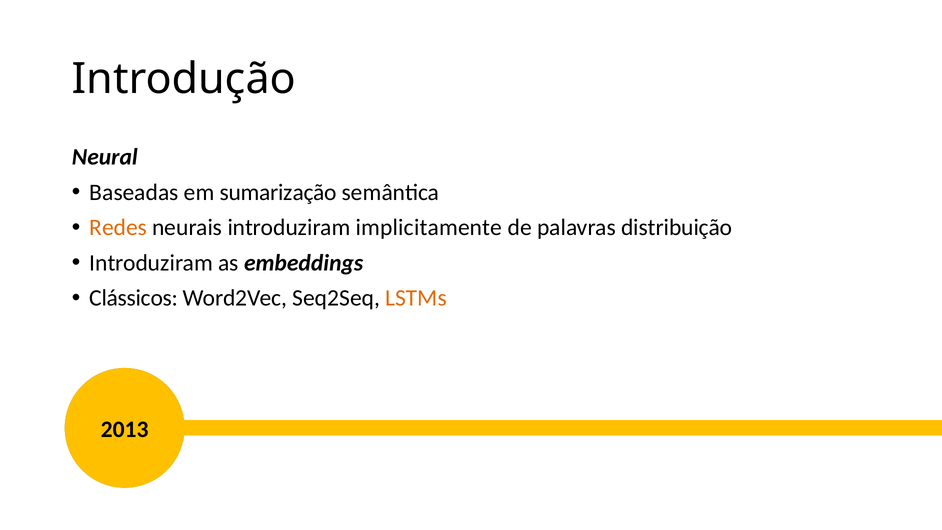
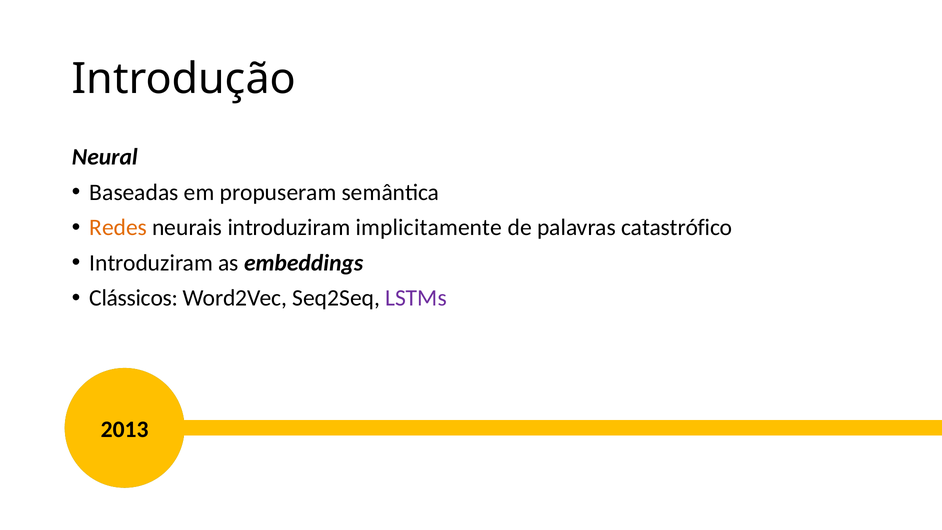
sumarização: sumarização -> propuseram (278, 192)
distribuição: distribuição -> catastrófico (677, 228)
LSTMs colour: orange -> purple (416, 298)
